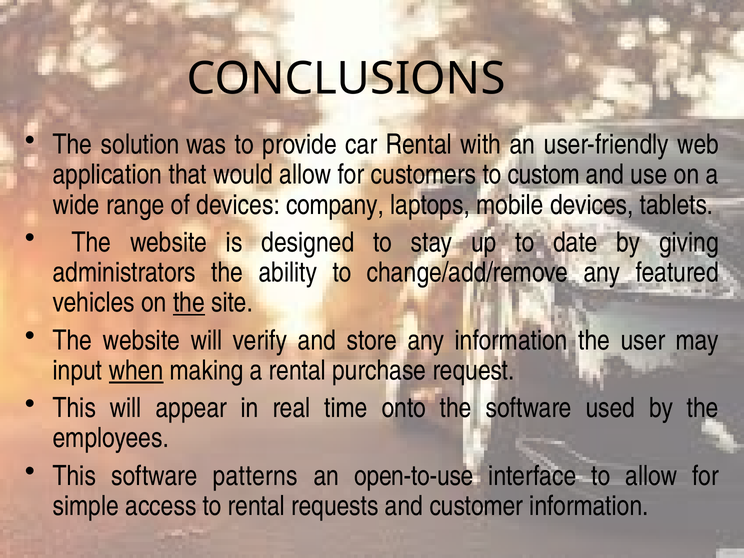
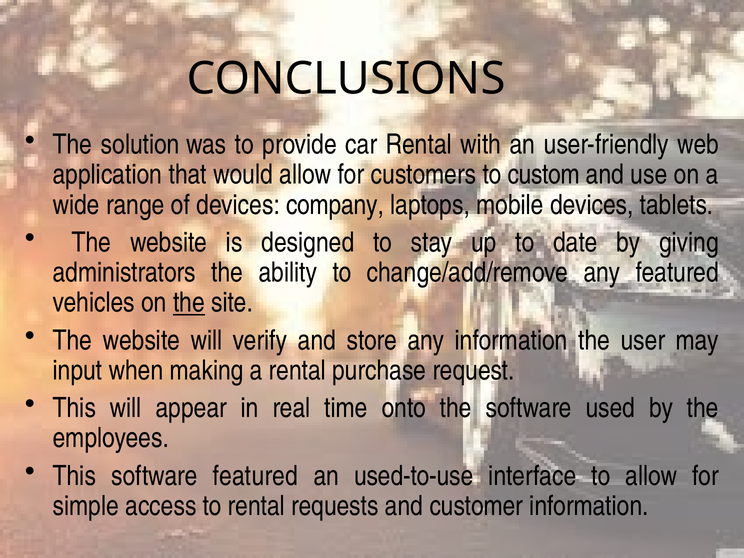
when underline: present -> none (136, 370)
software patterns: patterns -> featured (255, 476)
open-to-use: open-to-use -> used-to-use (414, 476)
